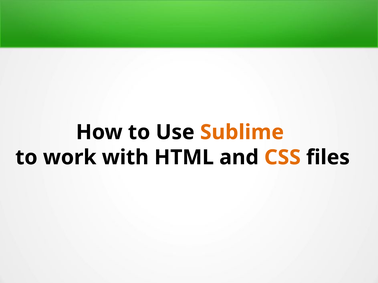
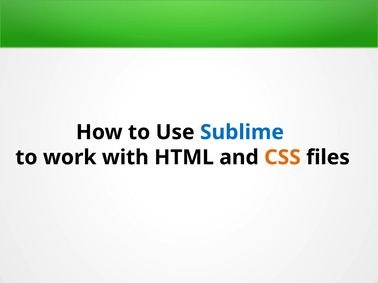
Sublime colour: orange -> blue (242, 132)
